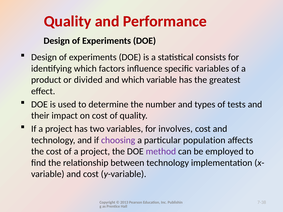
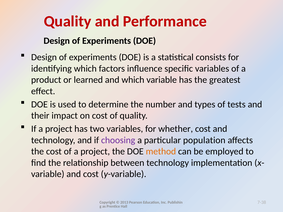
divided: divided -> learned (88, 80)
involves: involves -> whether (176, 129)
method colour: purple -> orange (161, 152)
